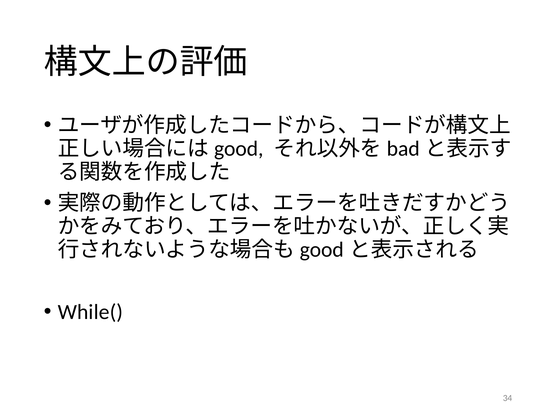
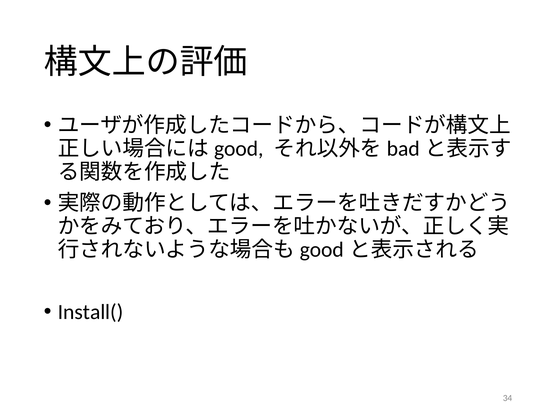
While(: While( -> Install( (90, 312)
